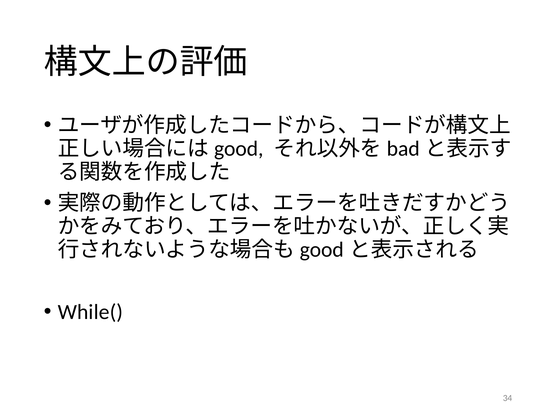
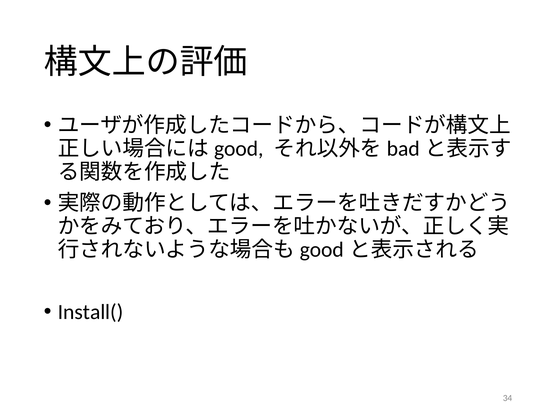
While(: While( -> Install( (90, 312)
